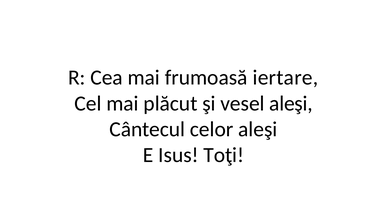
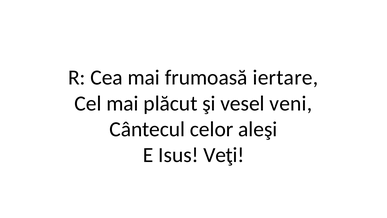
vesel aleşi: aleşi -> veni (291, 103)
Toţi: Toţi -> Veţi (224, 155)
